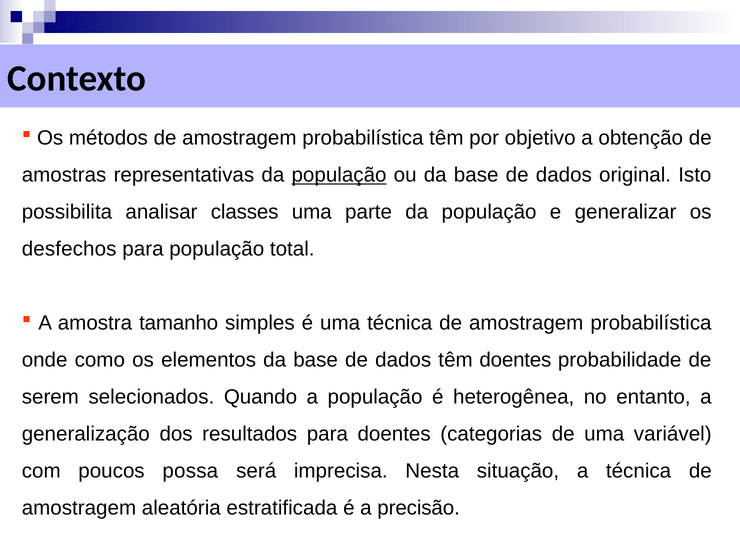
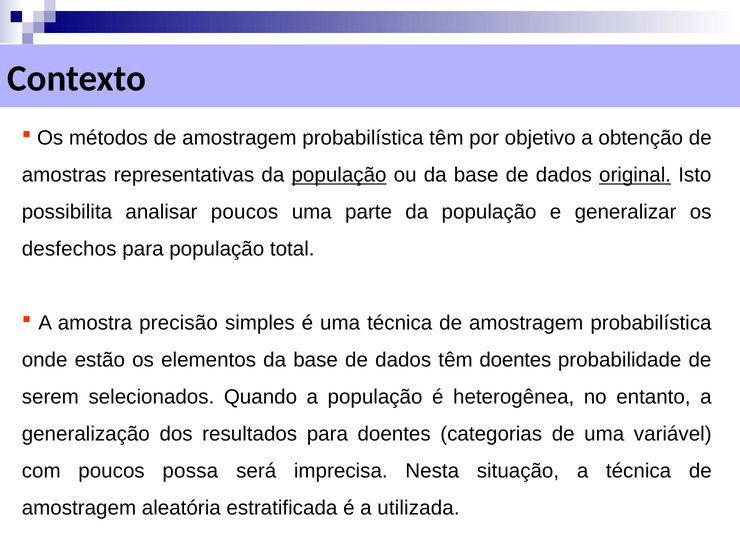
original underline: none -> present (635, 175)
analisar classes: classes -> poucos (244, 212)
tamanho: tamanho -> precisão (178, 323)
como: como -> estão (100, 360)
precisão: precisão -> utilizada (418, 508)
